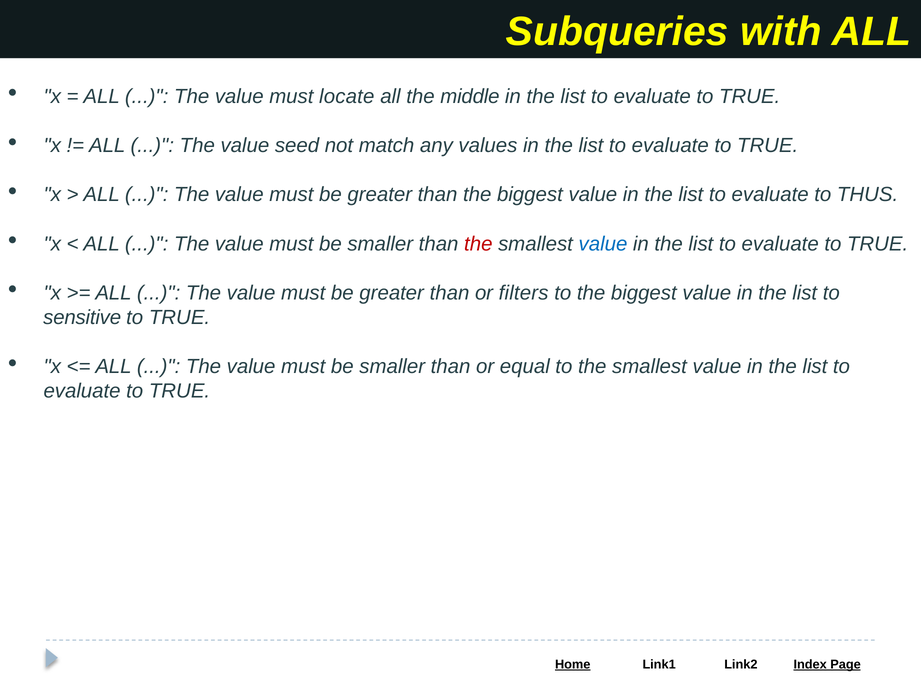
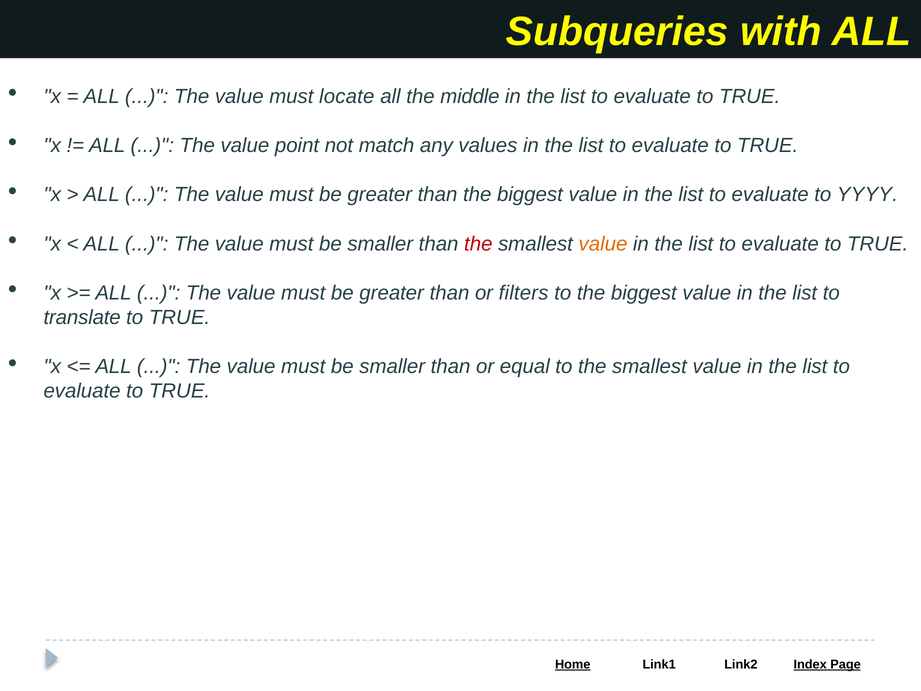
seed: seed -> point (297, 146)
THUS: THUS -> YYYY (867, 195)
value colour: blue -> orange (603, 244)
sensitive: sensitive -> translate (82, 317)
